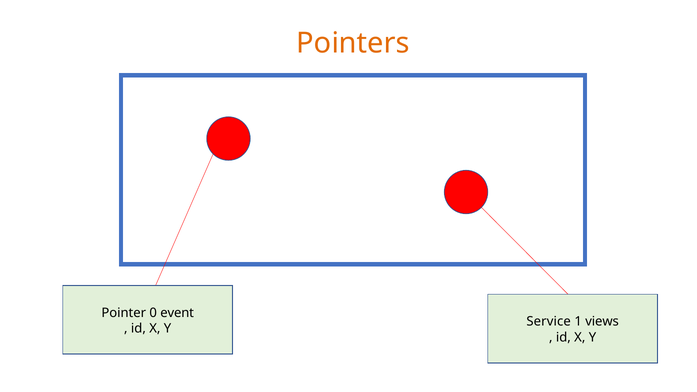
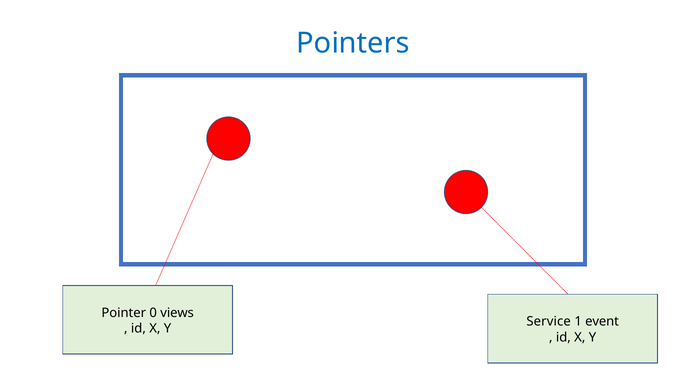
Pointers colour: orange -> blue (353, 43)
event: event -> views (177, 313)
views: views -> event (602, 322)
